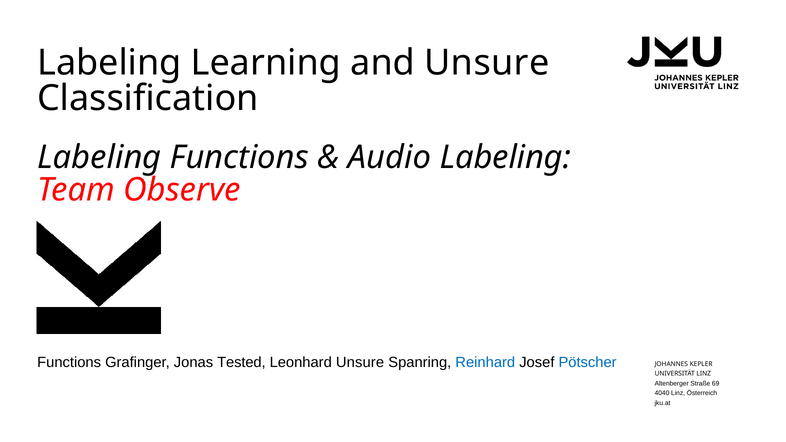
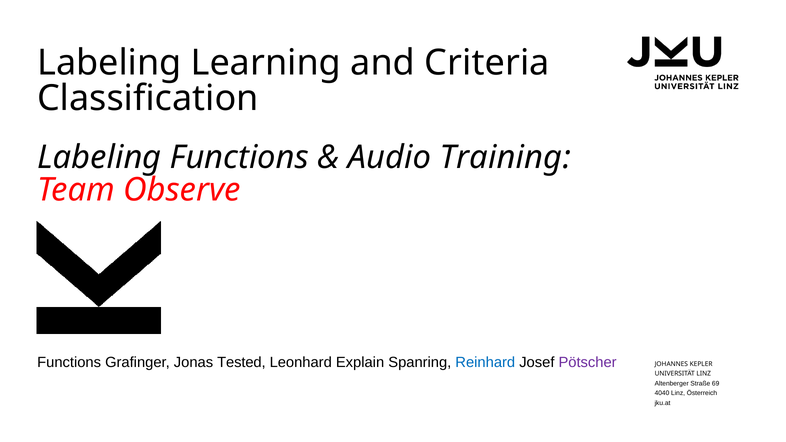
and Unsure: Unsure -> Criteria (487, 63)
Audio Labeling: Labeling -> Training (505, 157)
Leonhard Unsure: Unsure -> Explain (360, 363)
Pötscher colour: blue -> purple (588, 363)
